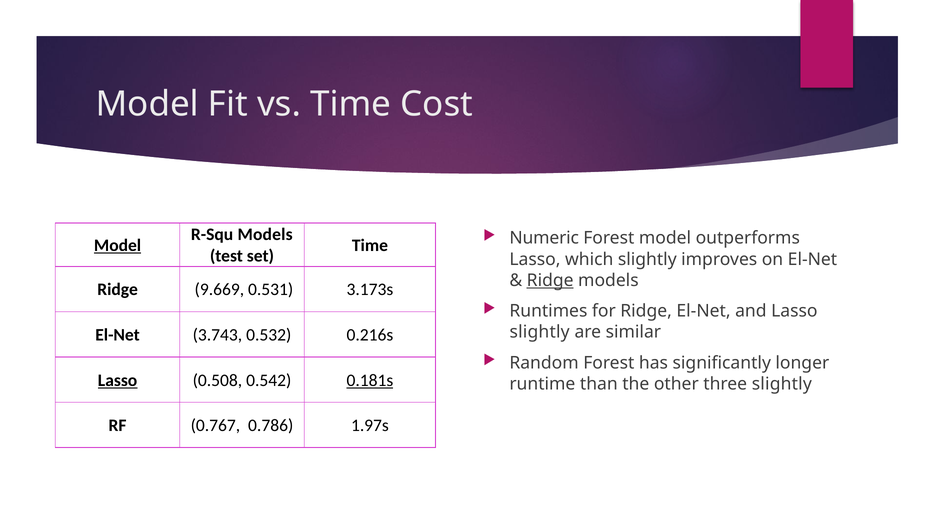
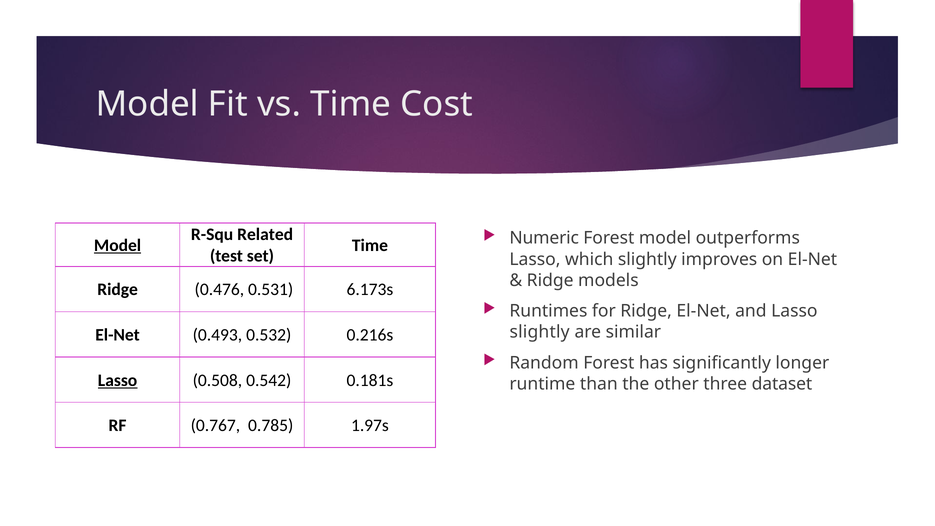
R-Squ Models: Models -> Related (265, 235)
Ridge underline: present -> none (550, 280)
9.669: 9.669 -> 0.476 (219, 290)
3.173s: 3.173s -> 6.173s (370, 290)
3.743: 3.743 -> 0.493 (217, 335)
0.181s underline: present -> none (370, 380)
three slightly: slightly -> dataset (782, 384)
0.786: 0.786 -> 0.785 (271, 425)
